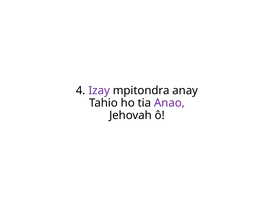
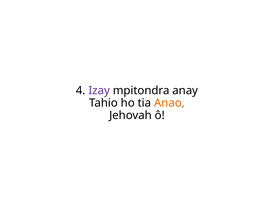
Anao colour: purple -> orange (169, 103)
